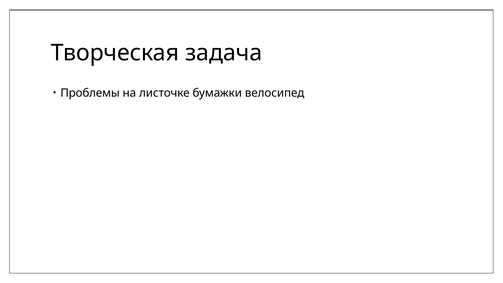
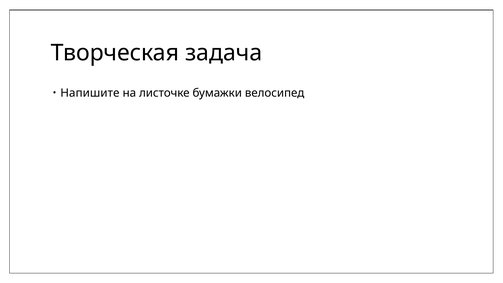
Проблемы: Проблемы -> Напишите (90, 93)
